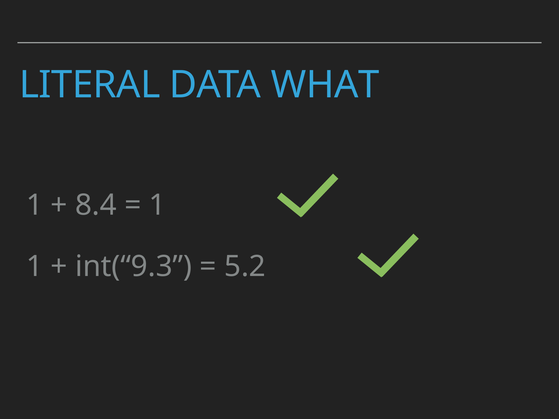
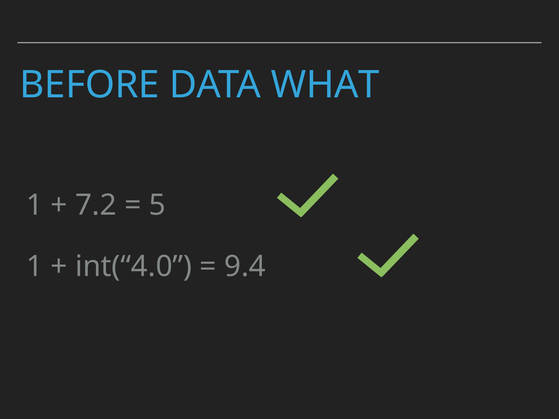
LITERAL: LITERAL -> BEFORE (90, 85)
8.4: 8.4 -> 7.2 (96, 205)
1: 1 -> 5 (157, 205)
int(“9.3: int(“9.3 -> int(“4.0 (134, 267)
5.2: 5.2 -> 9.4 (245, 267)
